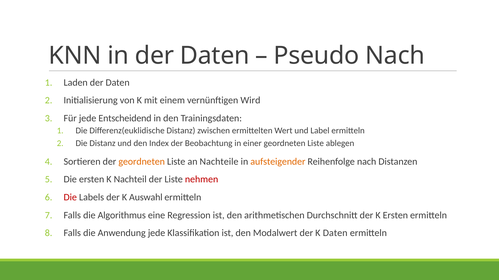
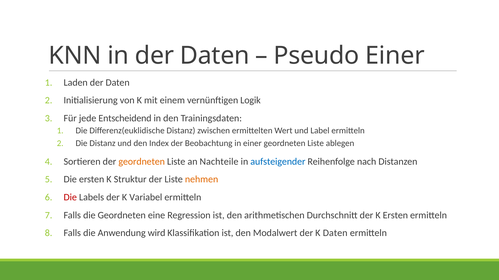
Pseudo Nach: Nach -> Einer (395, 56)
Wird: Wird -> Logik (250, 101)
aufsteigender colour: orange -> blue (278, 162)
Nachteil: Nachteil -> Struktur (130, 180)
nehmen colour: red -> orange (202, 180)
Auswahl: Auswahl -> Variabel (146, 198)
die Algorithmus: Algorithmus -> Geordneten (122, 216)
Anwendung jede: jede -> wird (157, 234)
